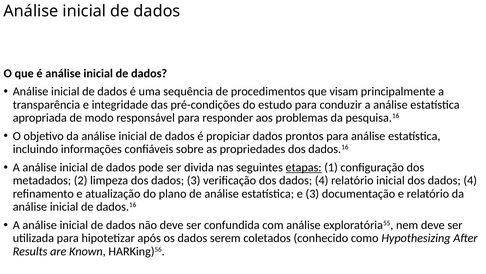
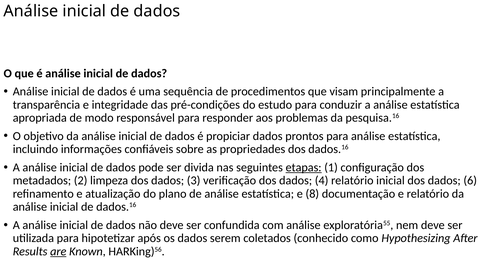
inicial dos dados 4: 4 -> 6 (470, 180)
e 3: 3 -> 8 (312, 193)
are underline: none -> present (58, 251)
